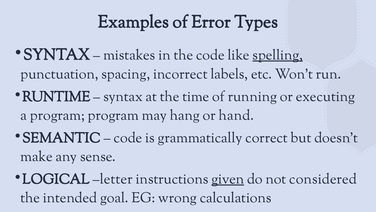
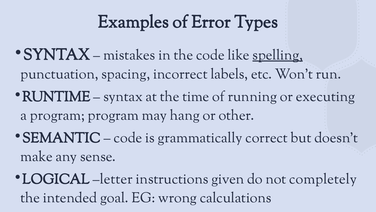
hand: hand -> other (236, 115)
given underline: present -> none (228, 179)
considered: considered -> completely (323, 179)
